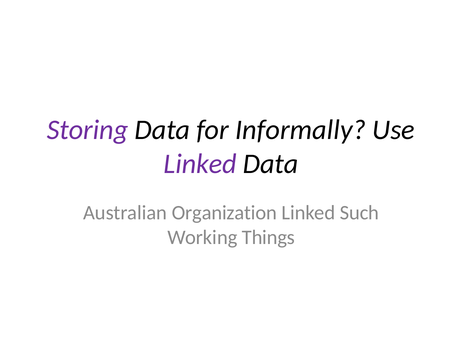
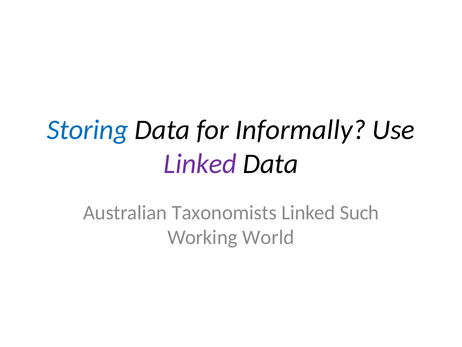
Storing colour: purple -> blue (87, 130)
Organization: Organization -> Taxonomists (224, 212)
Things: Things -> World (268, 237)
